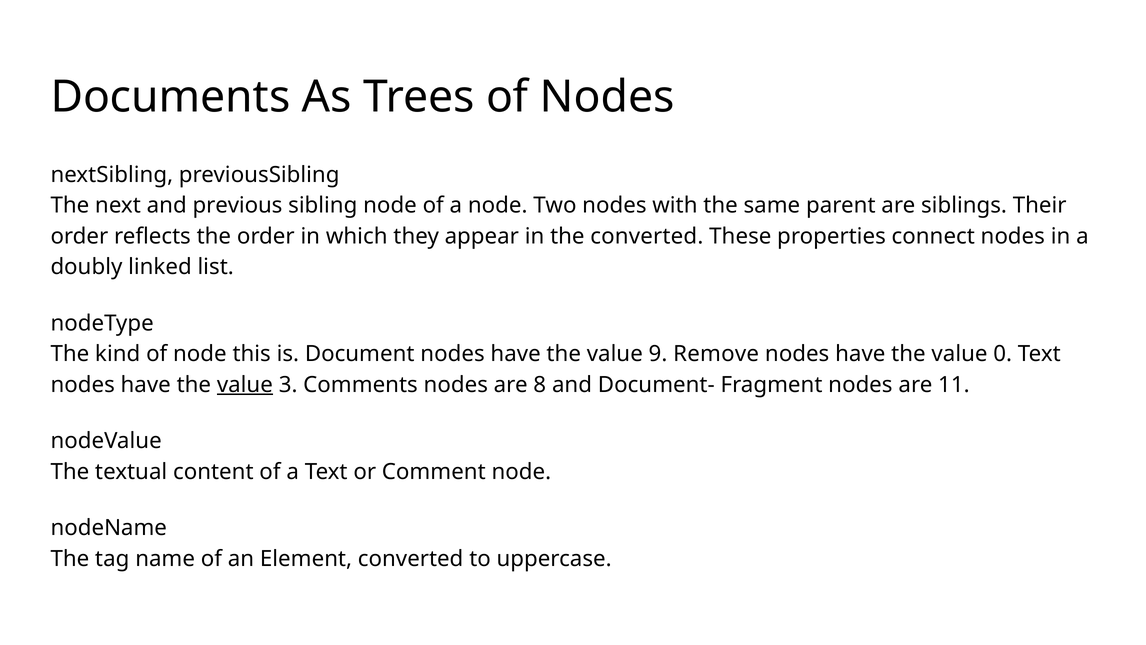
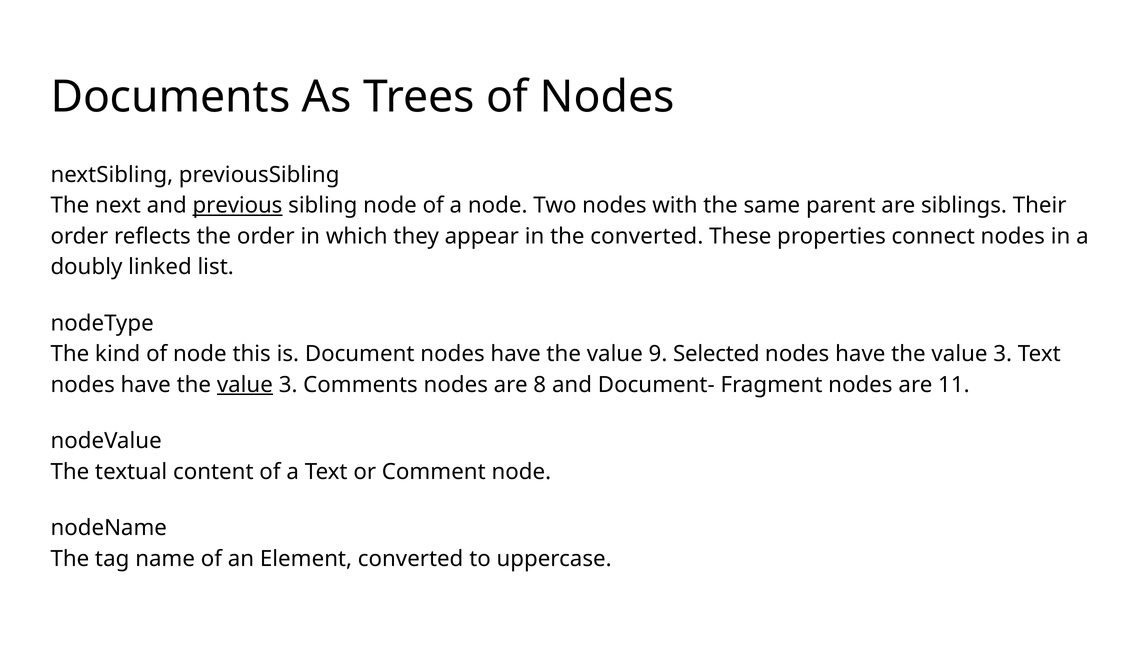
previous underline: none -> present (237, 206)
Remove: Remove -> Selected (716, 354)
0: 0 -> 3 (1003, 354)
